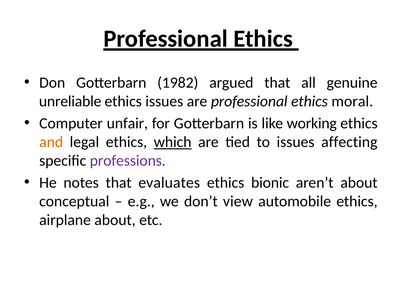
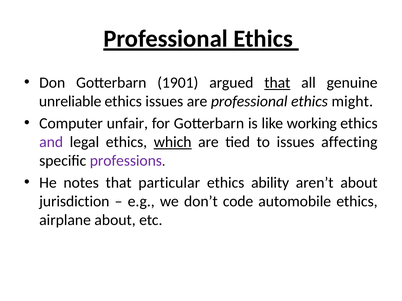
1982: 1982 -> 1901 (178, 83)
that underline: none -> present (277, 83)
moral: moral -> might (352, 102)
and colour: orange -> purple (51, 142)
evaluates: evaluates -> particular (169, 183)
bionic: bionic -> ability (270, 183)
conceptual: conceptual -> jurisdiction (74, 202)
view: view -> code (238, 202)
